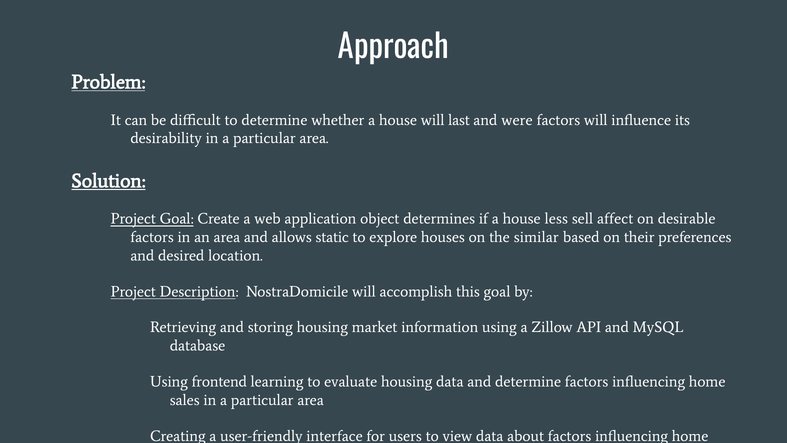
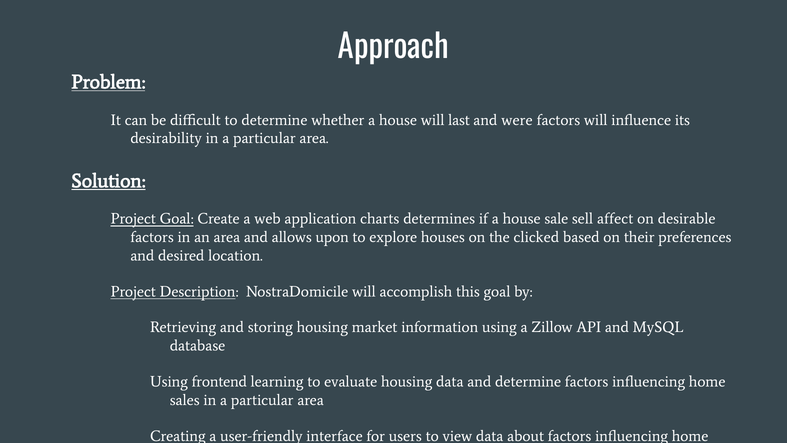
object: object -> charts (380, 219)
less: less -> sale (556, 219)
static: static -> upon (332, 237)
similar: similar -> clicked (536, 237)
